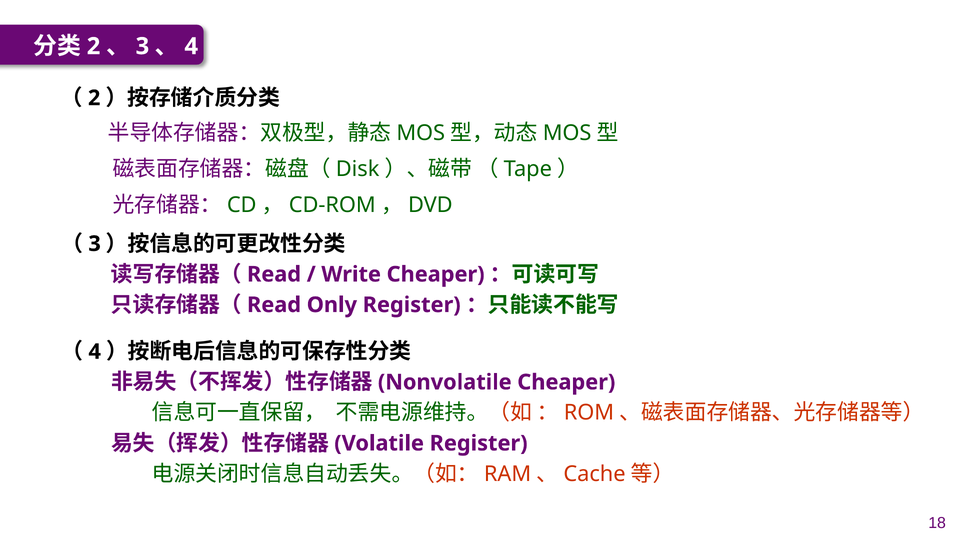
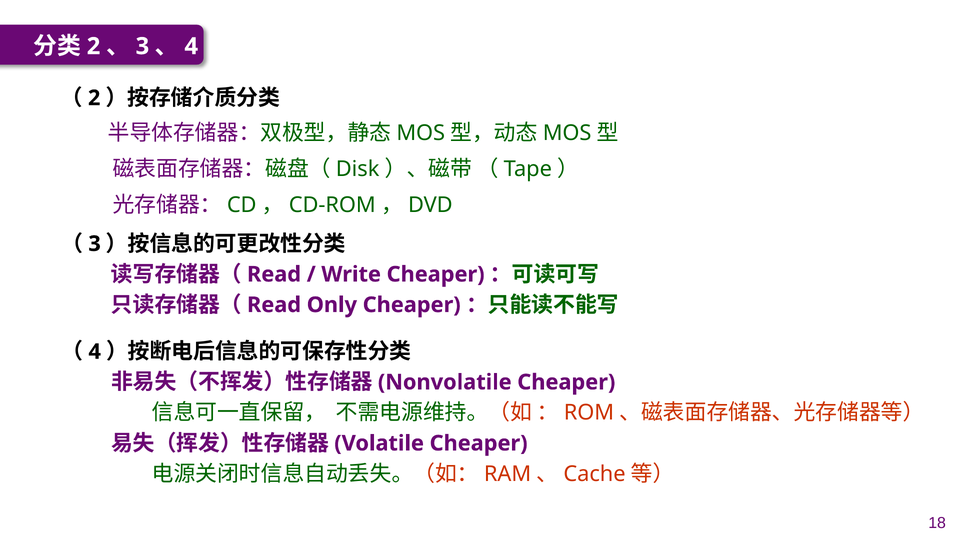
Only Register: Register -> Cheaper (412, 305)
Register: Register -> Cheaper (479, 443)
